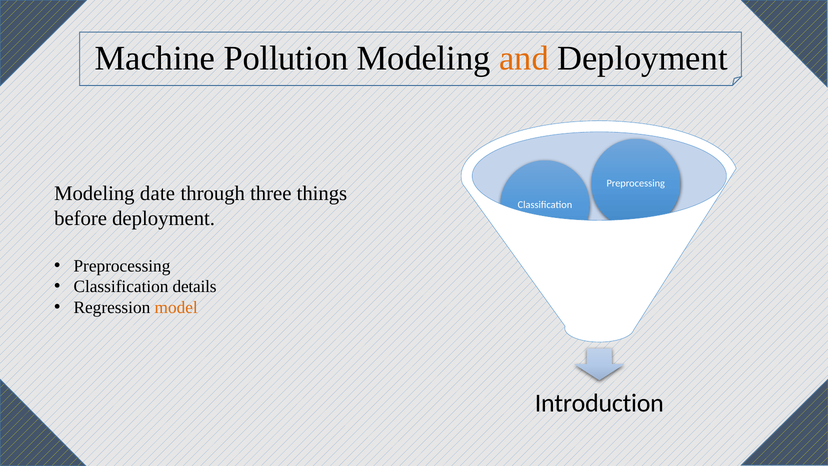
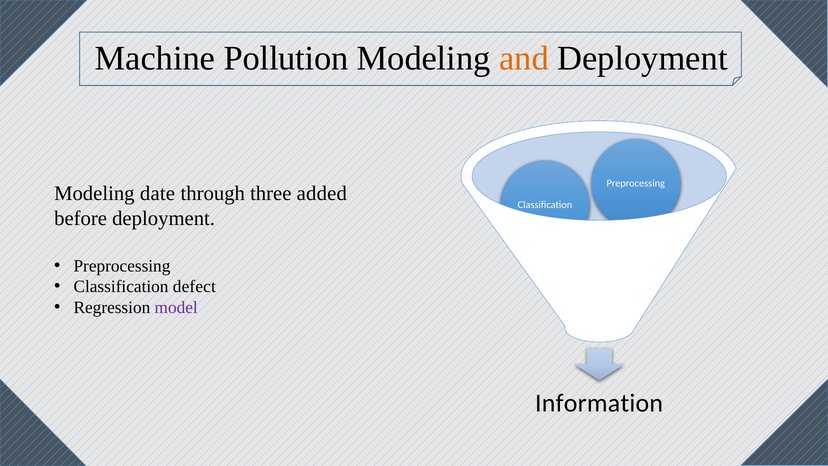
things: things -> added (322, 194)
details: details -> defect (194, 286)
model colour: orange -> purple (176, 307)
Introduction: Introduction -> Information (599, 403)
